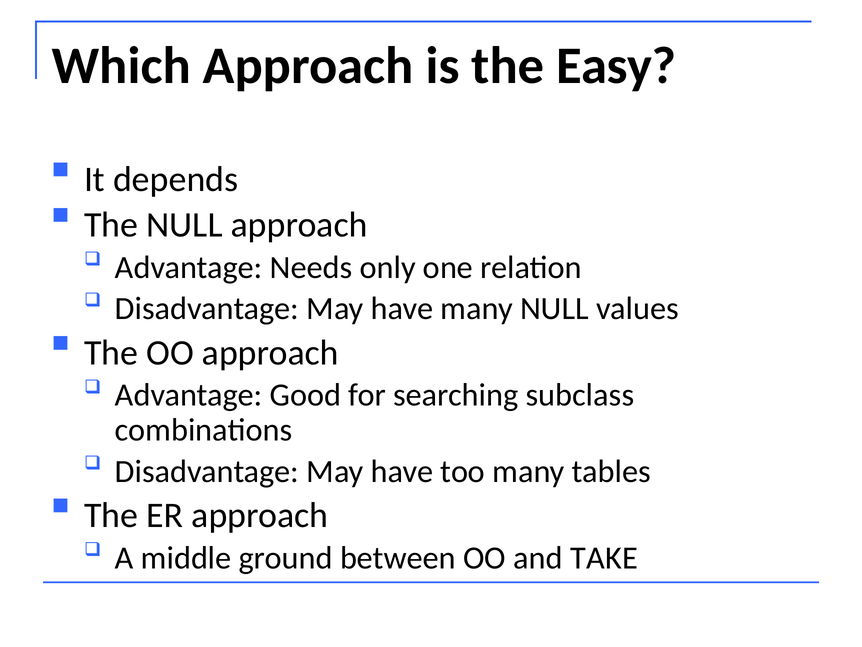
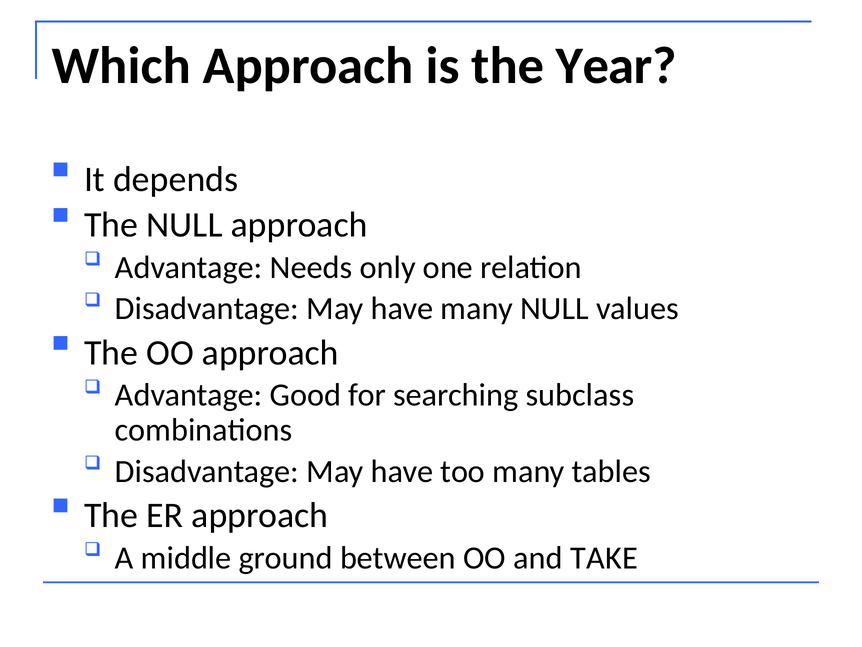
Easy: Easy -> Year (616, 66)
